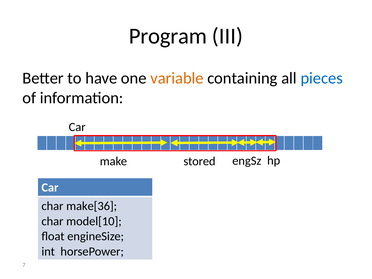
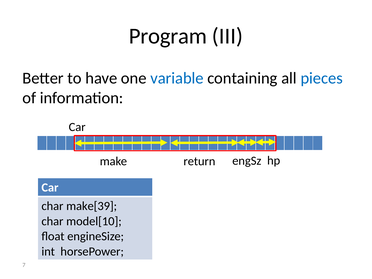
variable colour: orange -> blue (177, 78)
stored: stored -> return (199, 161)
make[36: make[36 -> make[39 (92, 206)
